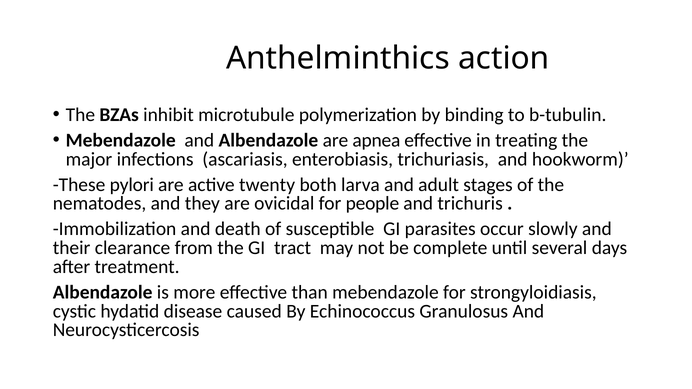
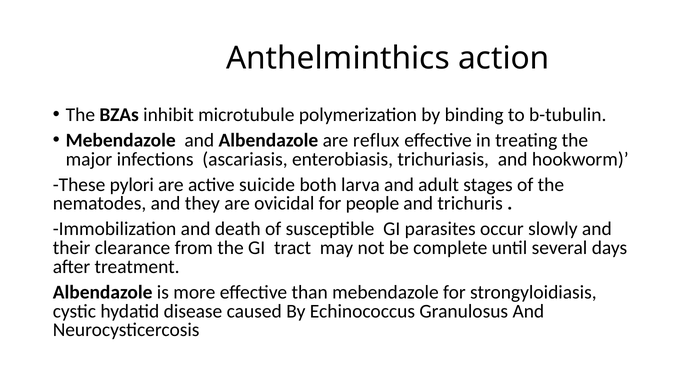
apnea: apnea -> reflux (376, 140)
twenty: twenty -> suicide (267, 185)
